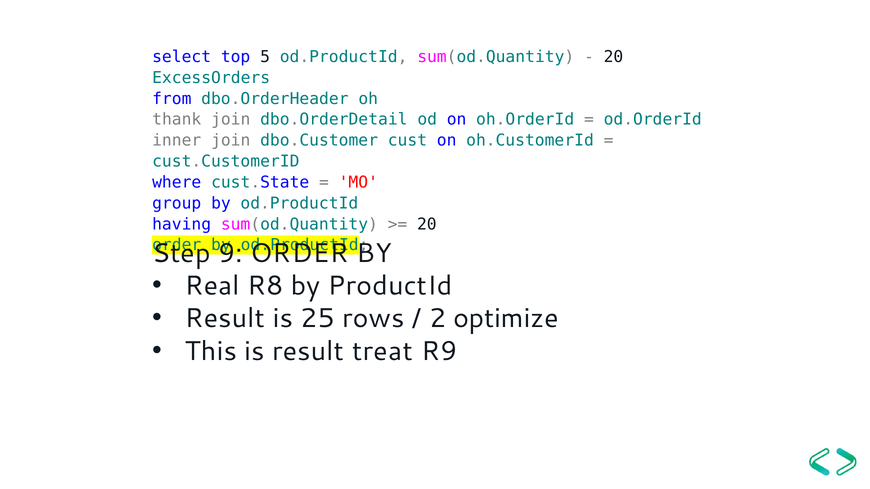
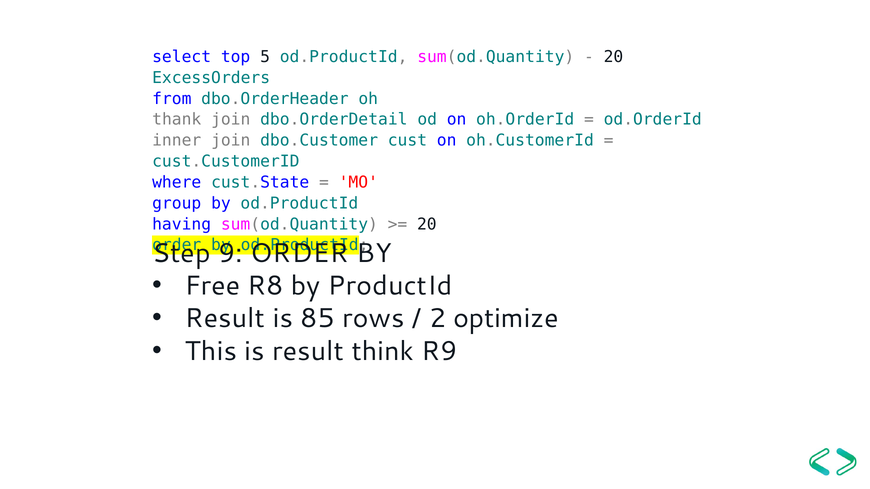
Real: Real -> Free (212, 286)
25: 25 -> 85 (318, 319)
treat: treat -> think (383, 351)
